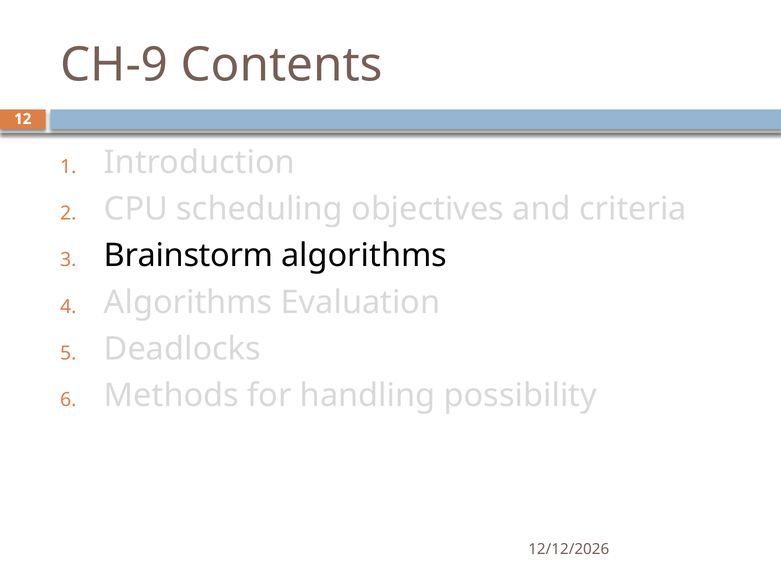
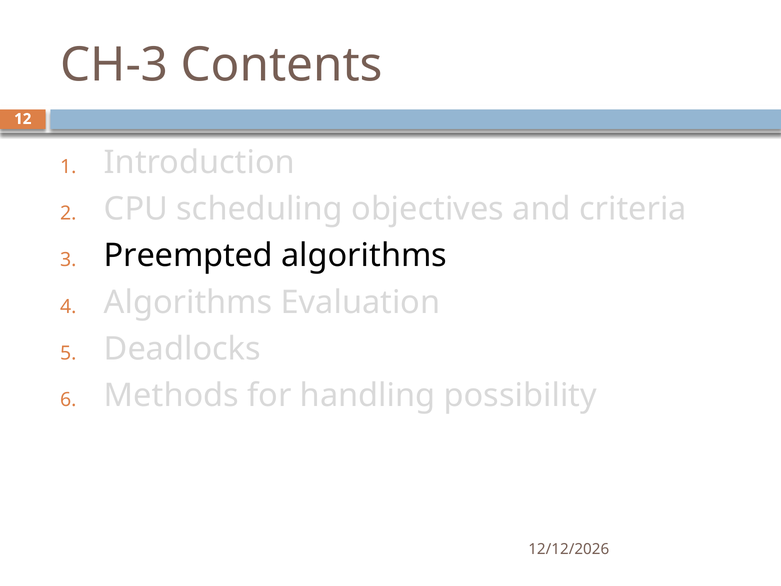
CH-9: CH-9 -> CH-3 (114, 65)
Brainstorm: Brainstorm -> Preempted (188, 256)
